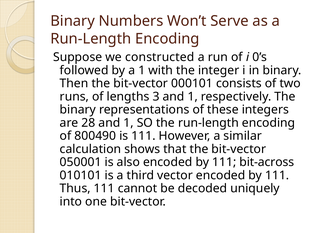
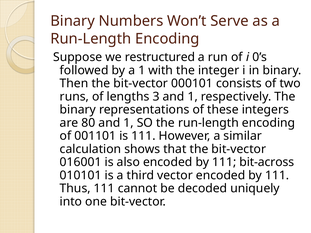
constructed: constructed -> restructured (160, 57)
28: 28 -> 80 (88, 123)
800490: 800490 -> 001101 (95, 136)
050001: 050001 -> 016001 (81, 162)
